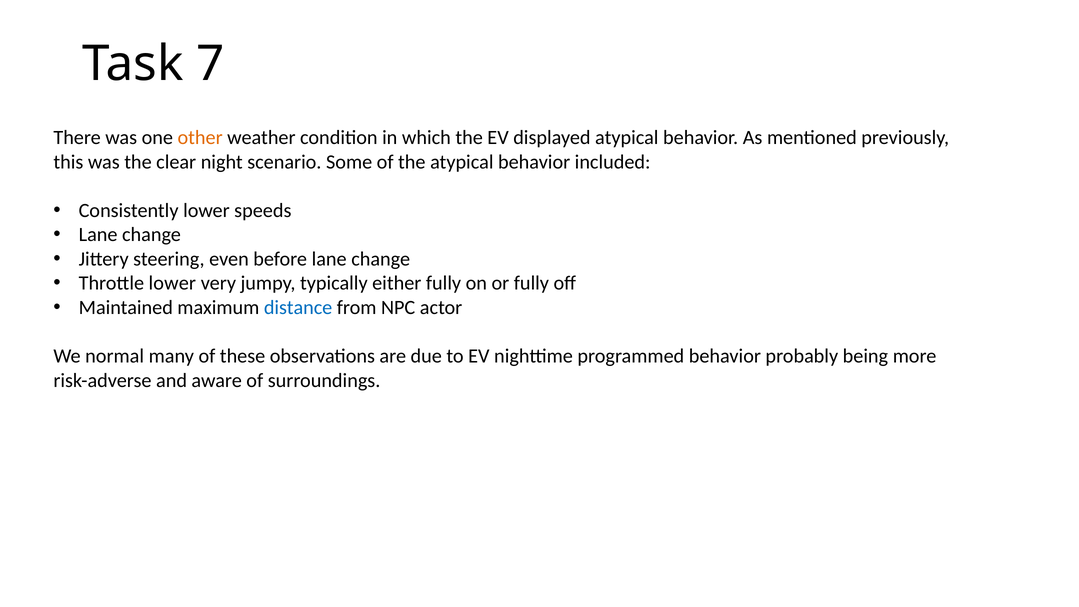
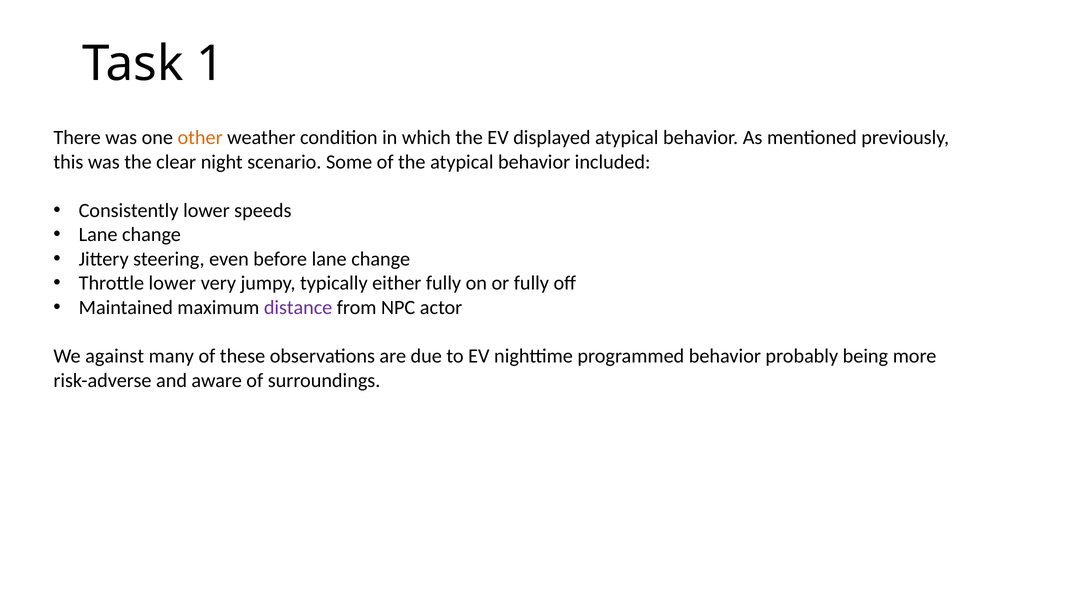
7: 7 -> 1 (211, 64)
distance colour: blue -> purple (298, 308)
normal: normal -> against (115, 356)
